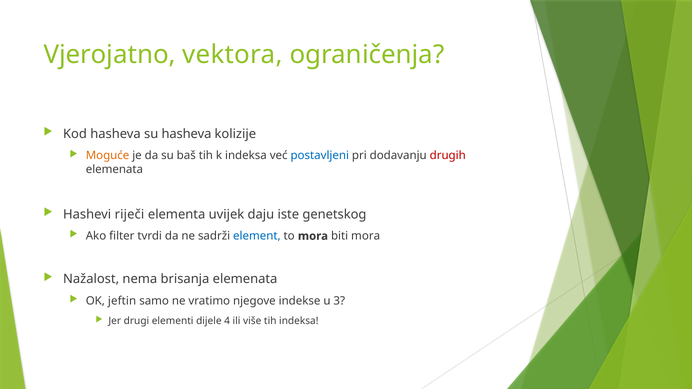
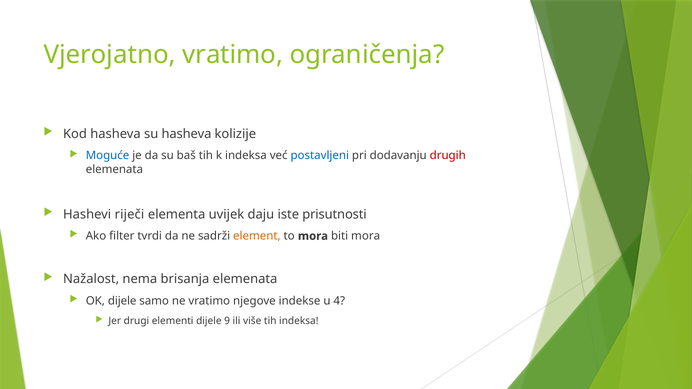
Vjerojatno vektora: vektora -> vratimo (233, 55)
Moguće colour: orange -> blue (108, 156)
genetskog: genetskog -> prisutnosti (334, 214)
element colour: blue -> orange (257, 236)
OK jeftin: jeftin -> dijele (122, 301)
3: 3 -> 4 (339, 301)
4: 4 -> 9 (227, 321)
